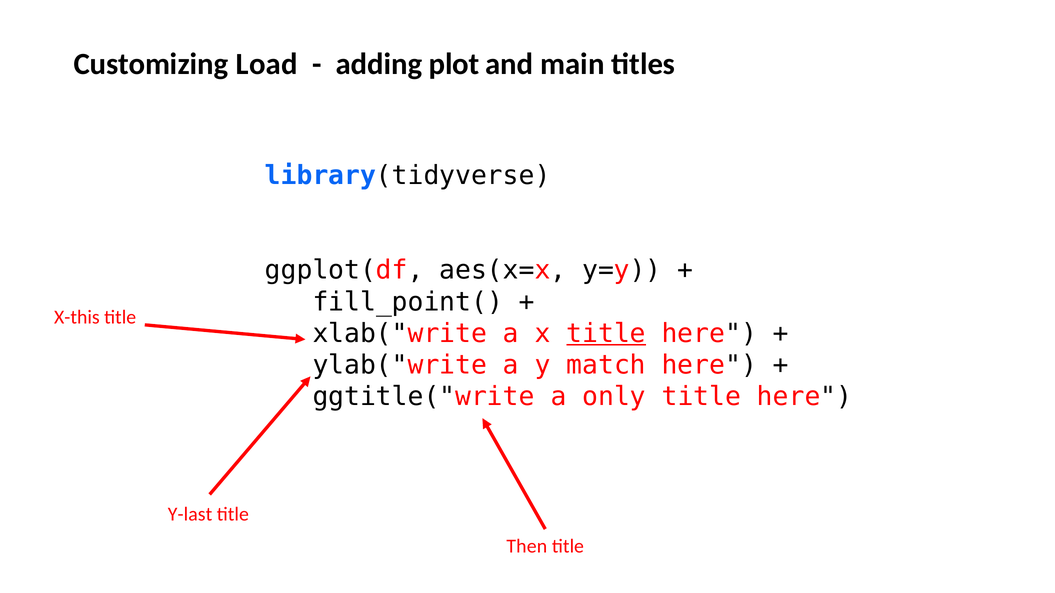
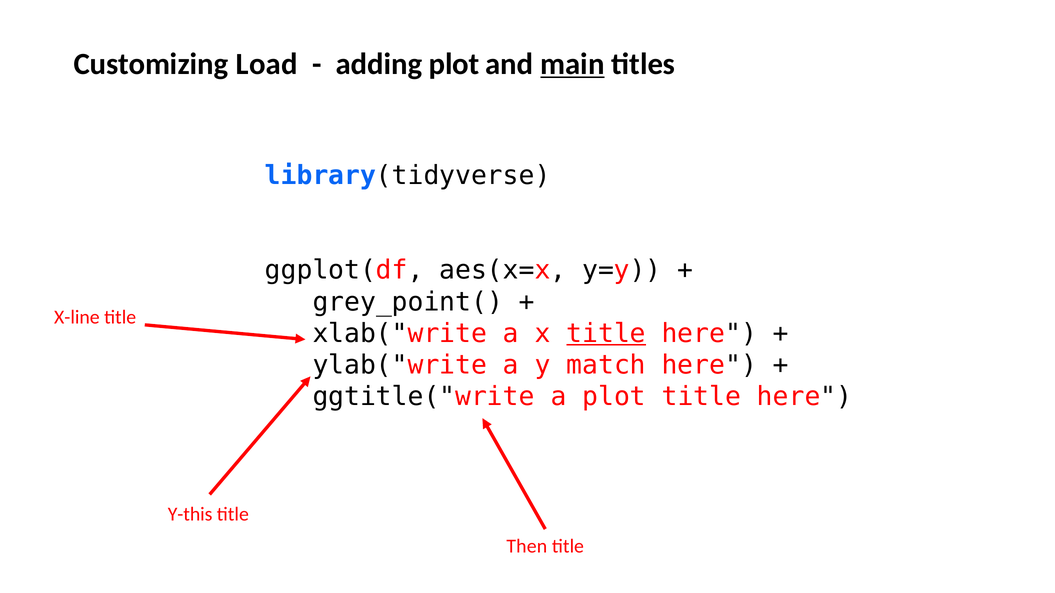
main underline: none -> present (572, 64)
fill_point(: fill_point( -> grey_point( (408, 302)
X-this: X-this -> X-line (77, 318)
a only: only -> plot (614, 397)
Y-last: Y-last -> Y-this (190, 515)
